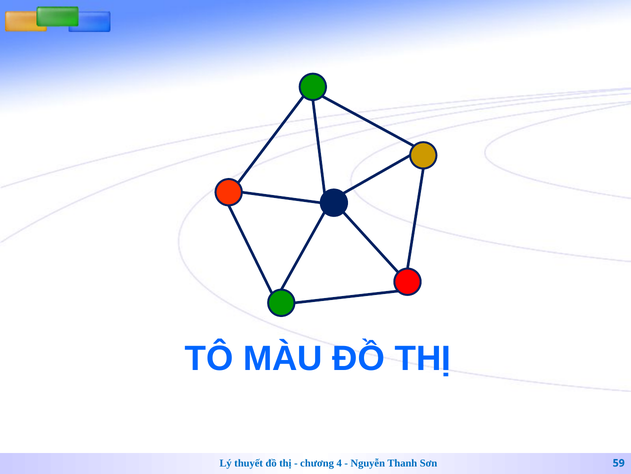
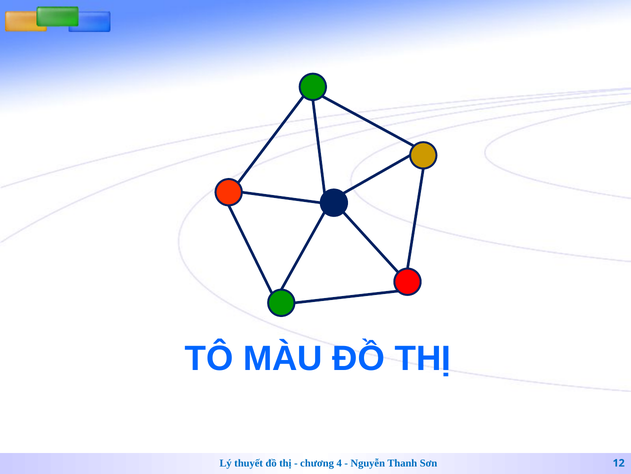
59: 59 -> 12 (619, 462)
